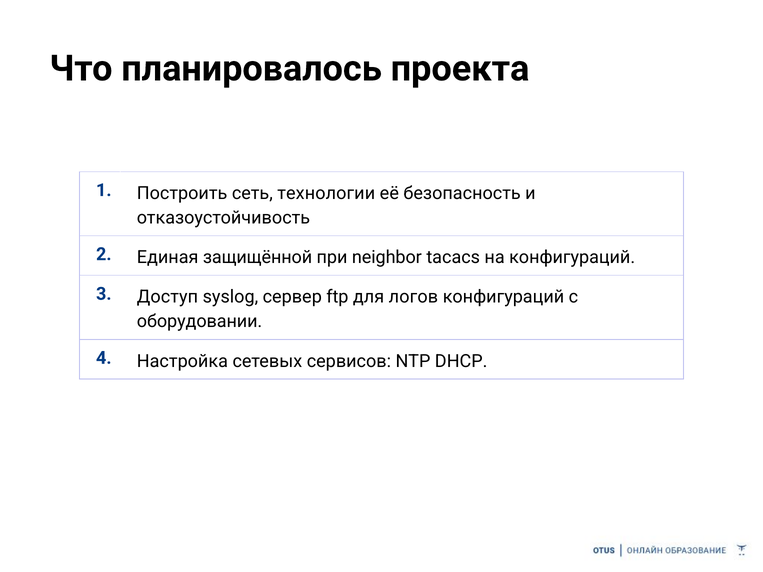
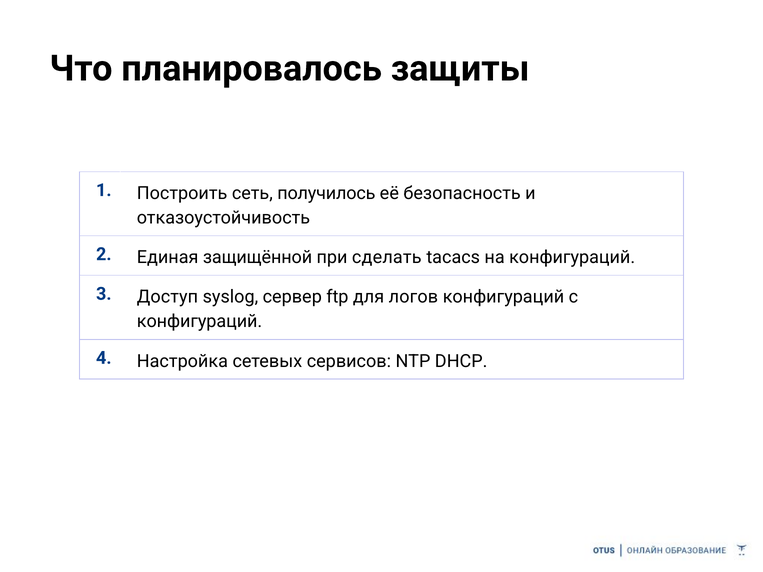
проекта: проекта -> защиты (460, 69)
технологии: технологии -> получилось (326, 193)
neighbor: neighbor -> сделать (387, 257)
оборудовании: оборудовании -> конфигураций (200, 322)
